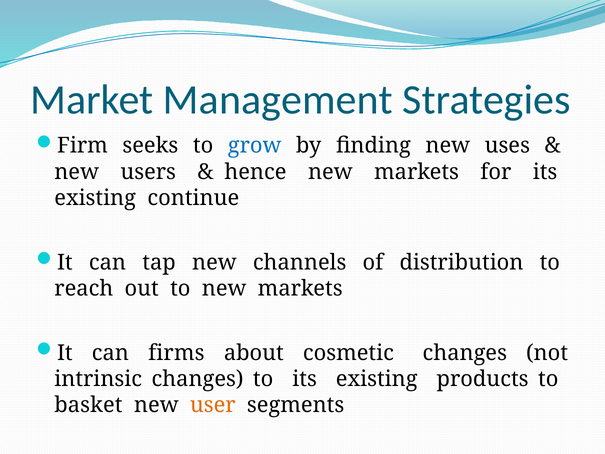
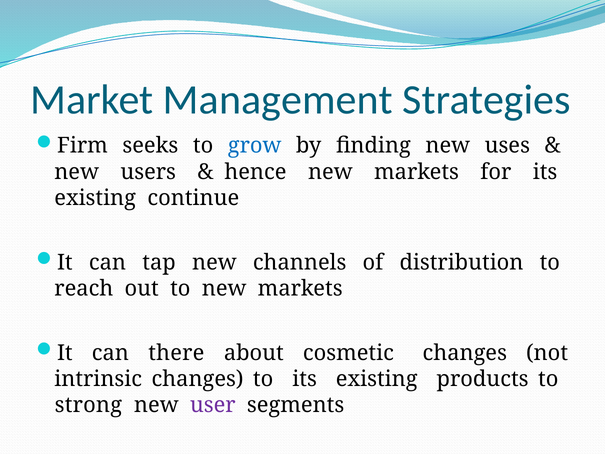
firms: firms -> there (176, 353)
basket: basket -> strong (88, 405)
user colour: orange -> purple (213, 405)
